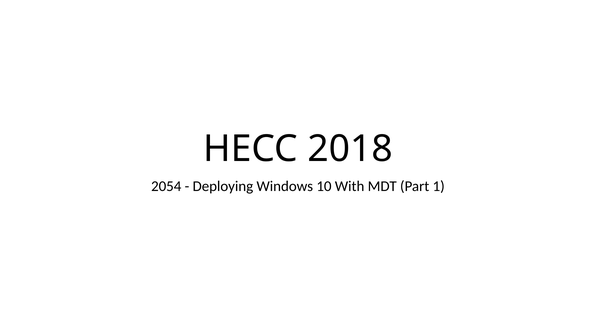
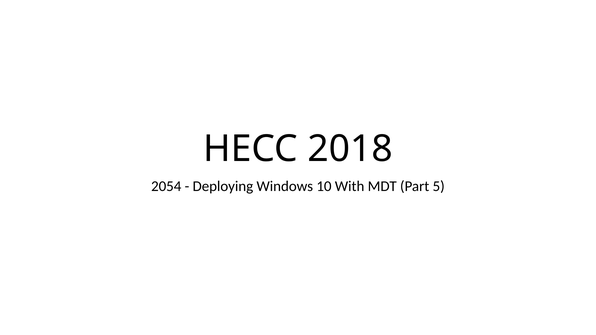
1: 1 -> 5 (439, 186)
